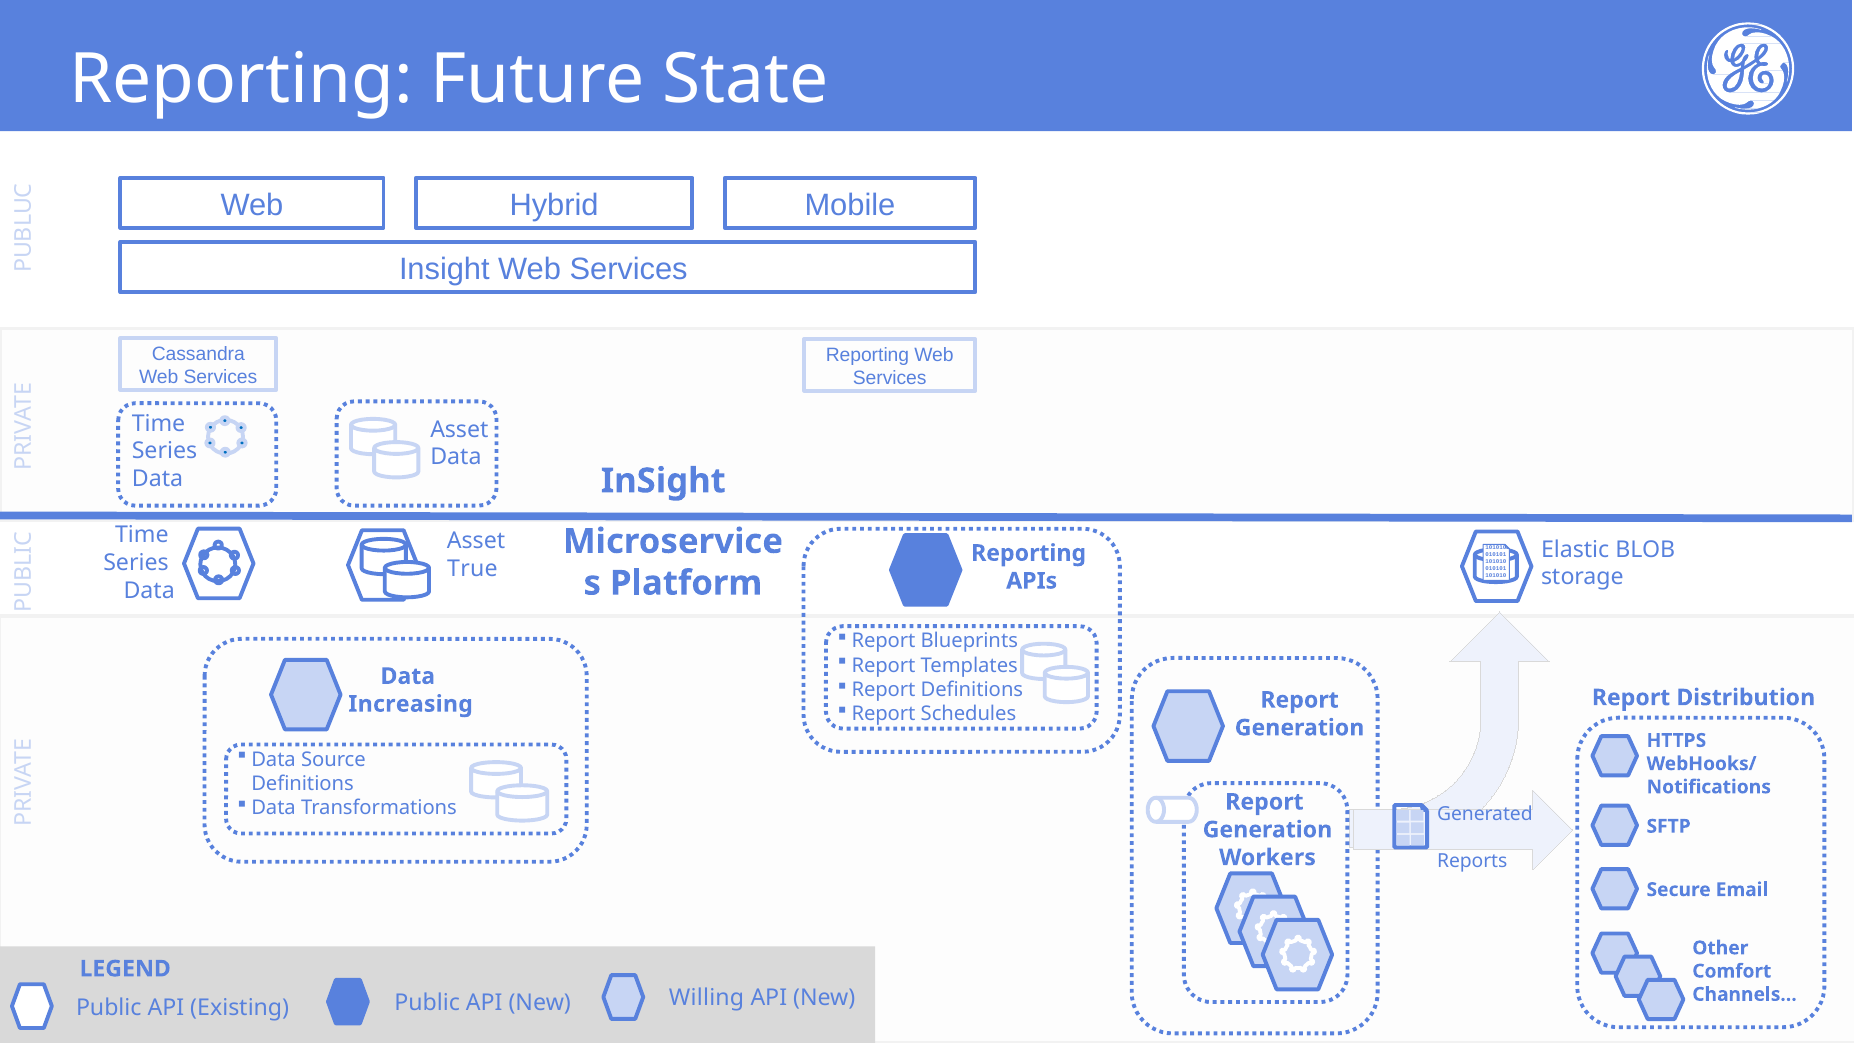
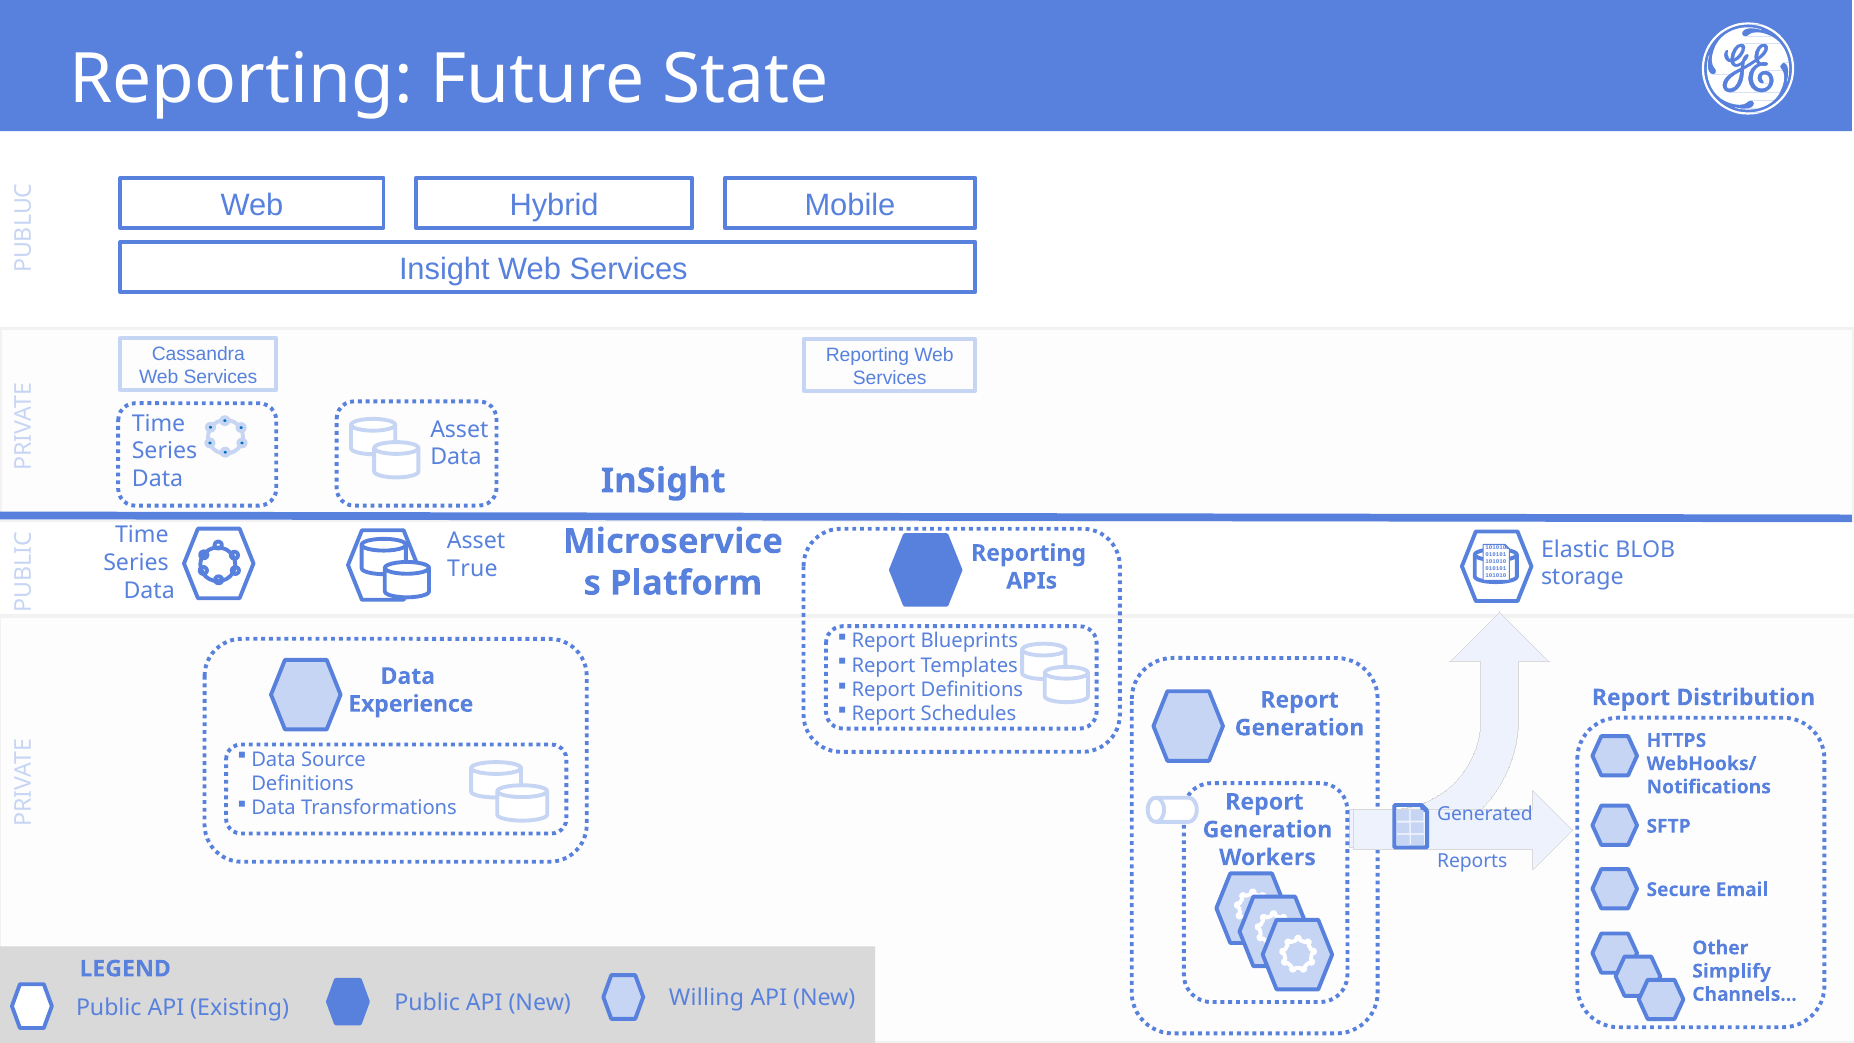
Increasing: Increasing -> Experience (411, 704)
Comfort: Comfort -> Simplify (1732, 971)
